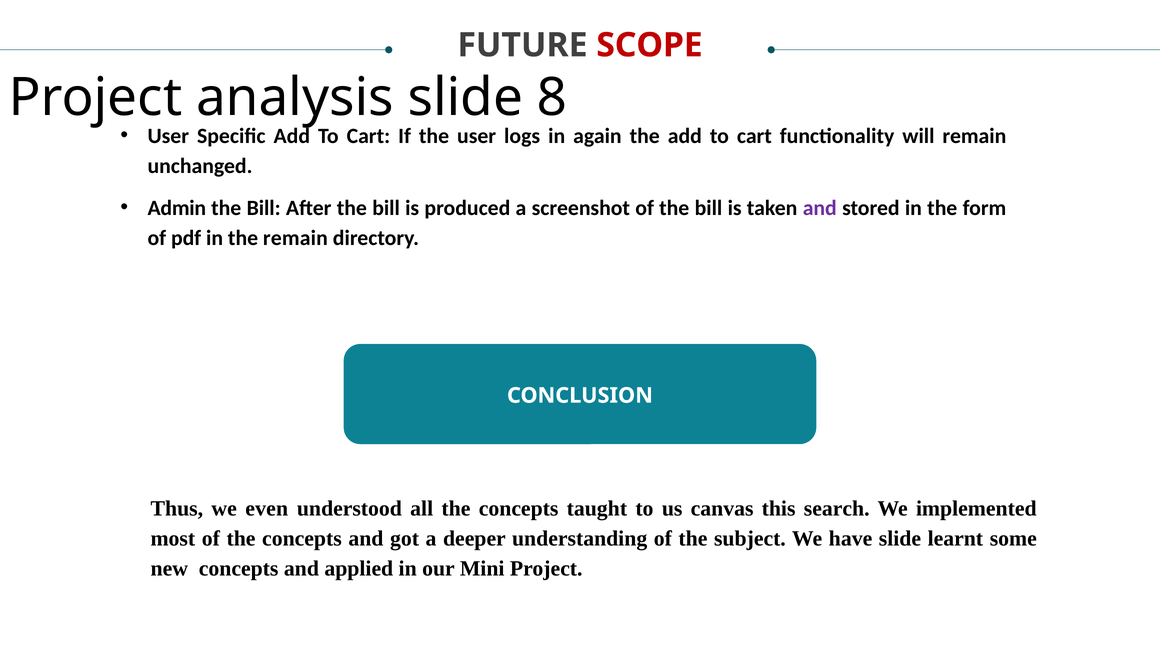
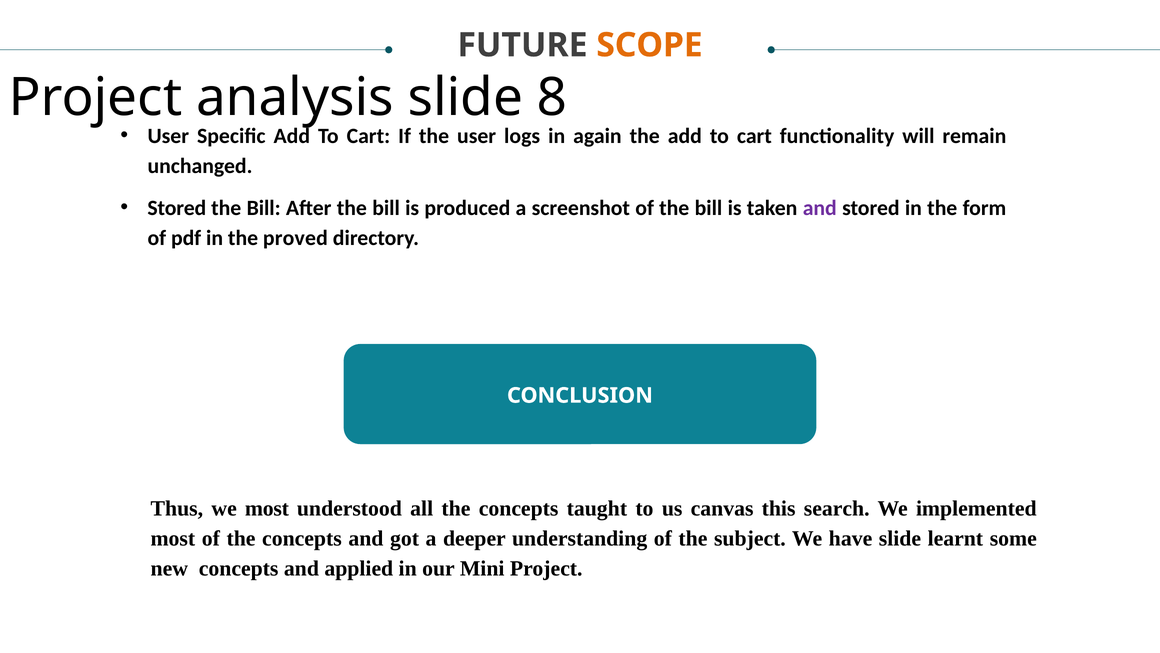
SCOPE colour: red -> orange (649, 45)
Admin: Admin -> Stored (177, 208)
the remain: remain -> proved (295, 238)
we even: even -> most (267, 508)
